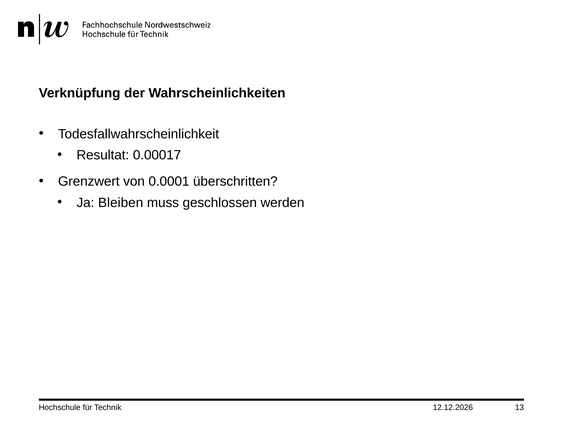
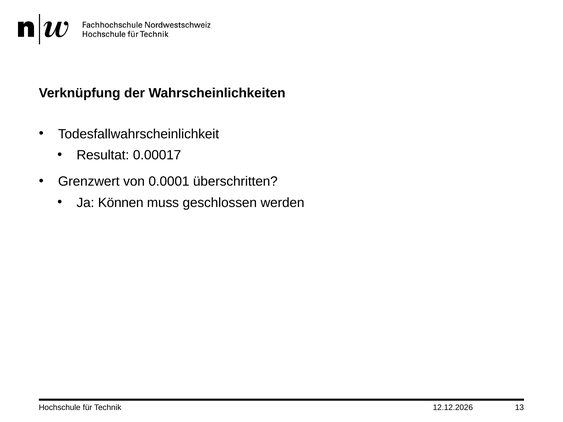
Bleiben: Bleiben -> Können (121, 203)
